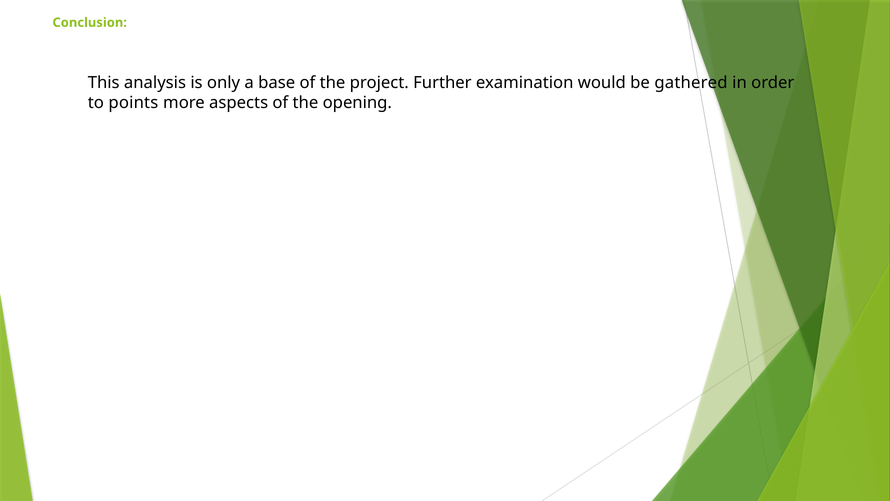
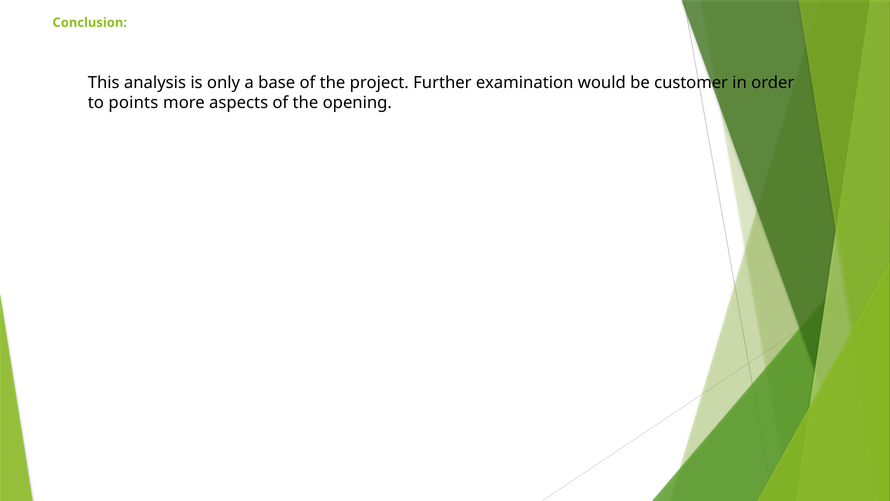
gathered: gathered -> customer (691, 83)
